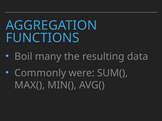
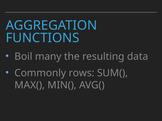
were: were -> rows (82, 73)
